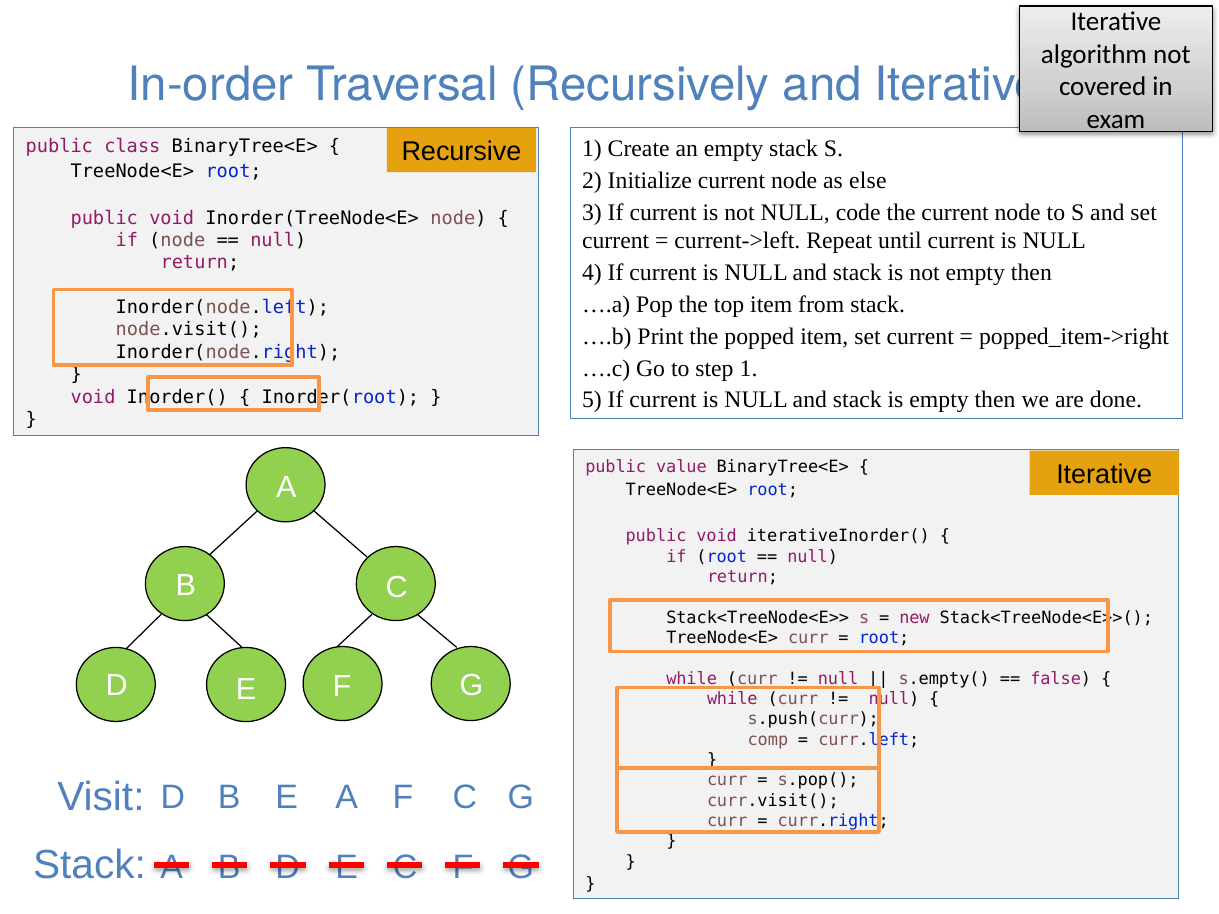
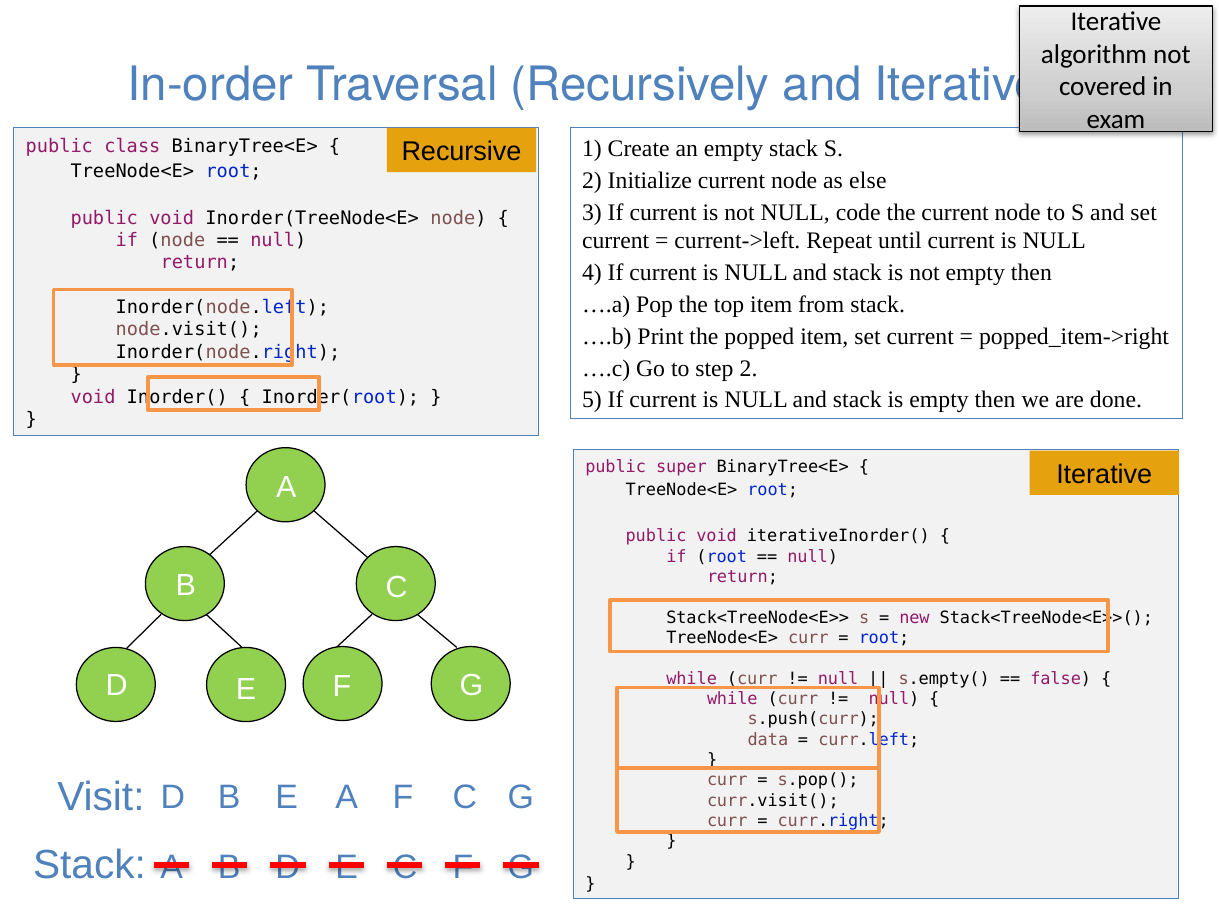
step 1: 1 -> 2 (749, 368)
value: value -> super (681, 467)
comp: comp -> data (768, 740)
